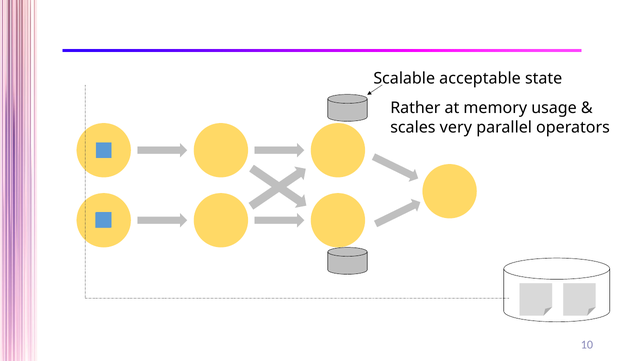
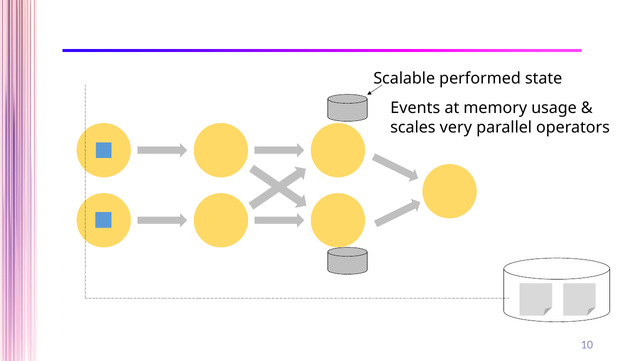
acceptable: acceptable -> performed (480, 78)
Rather: Rather -> Events (415, 108)
